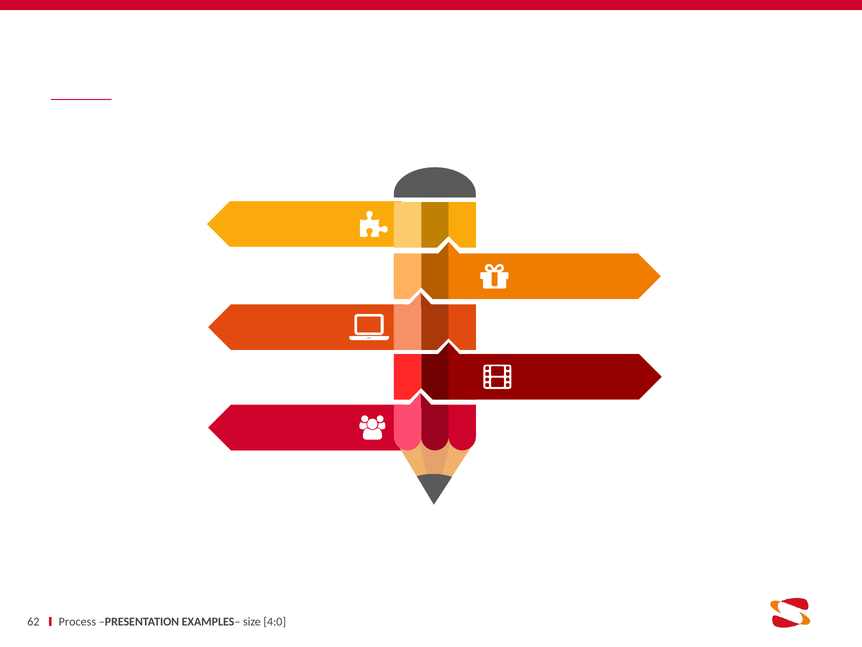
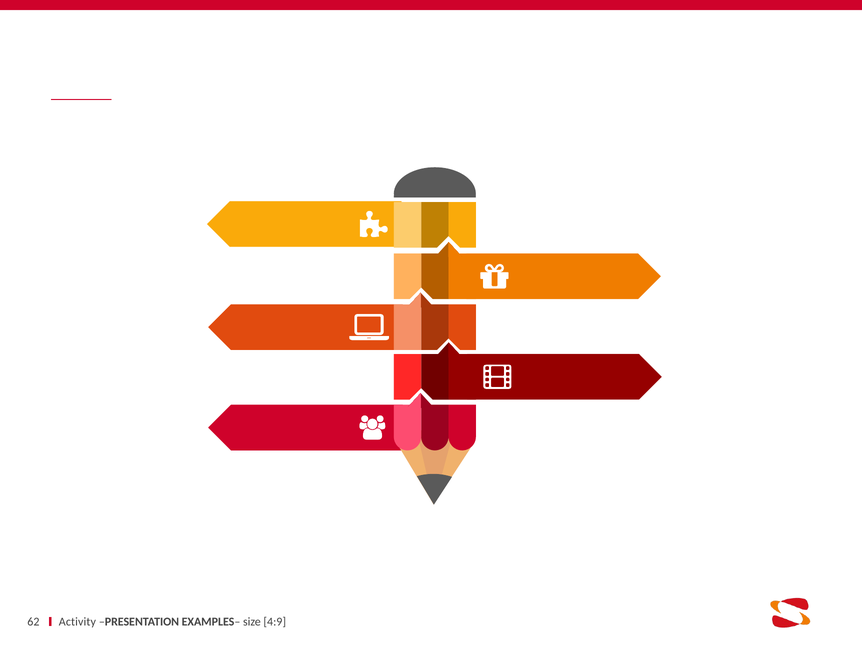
Process: Process -> Activity (77, 621)
4:0: 4:0 -> 4:9 (275, 621)
